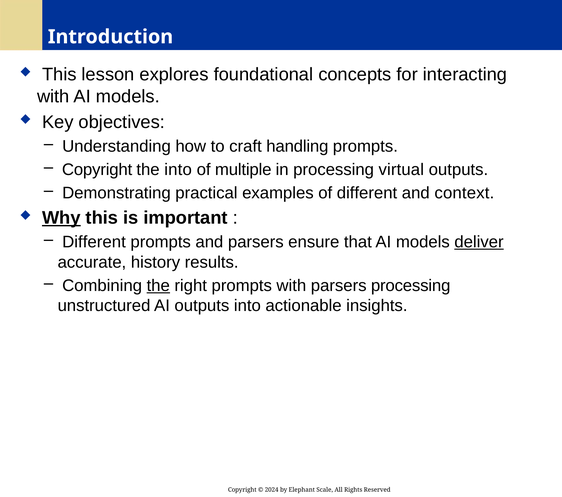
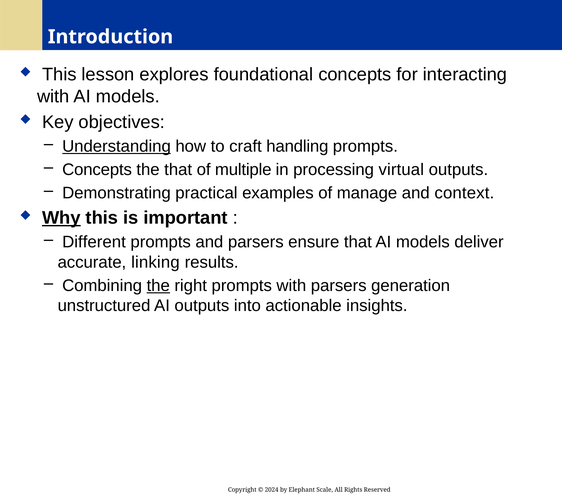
Understanding underline: none -> present (116, 146)
Copyright: Copyright -> Concepts (97, 170)
the into: into -> that (178, 170)
of different: different -> manage (367, 193)
deliver underline: present -> none (479, 242)
history: history -> linking (155, 262)
parsers processing: processing -> generation (411, 286)
